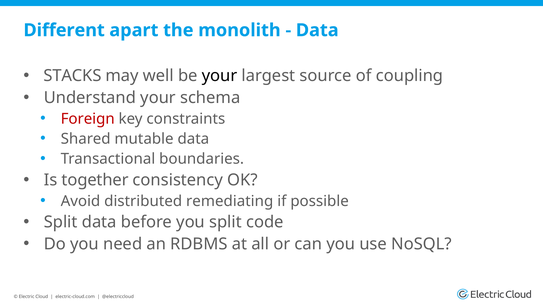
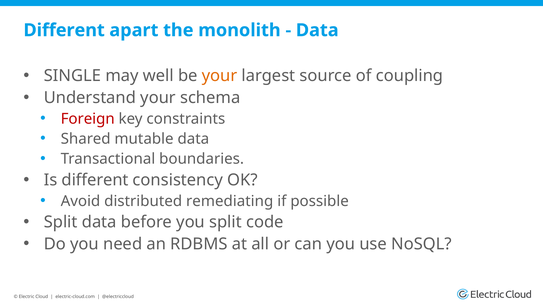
STACKS: STACKS -> SINGLE (72, 76)
your colour: black -> orange (220, 76)
Is together: together -> different (95, 180)
